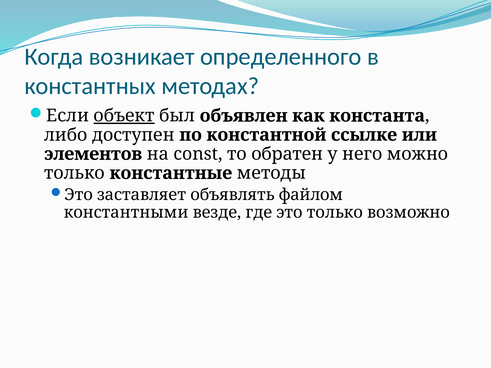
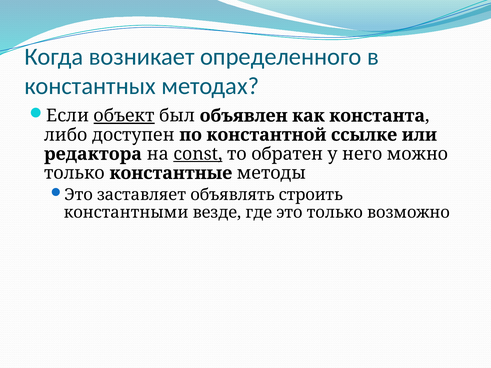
элементов: элементов -> редактора (93, 154)
const underline: none -> present (198, 154)
файлом: файлом -> строить (311, 195)
